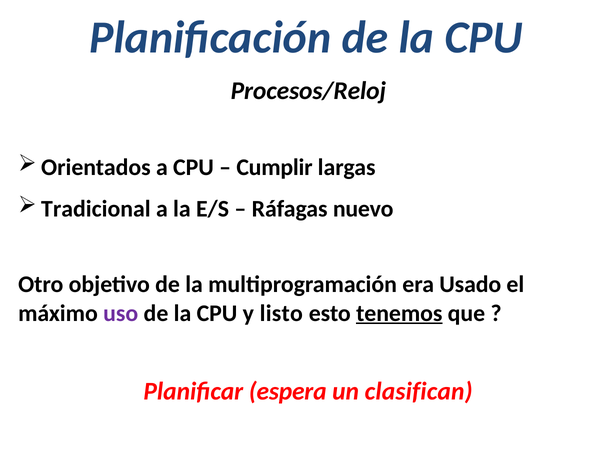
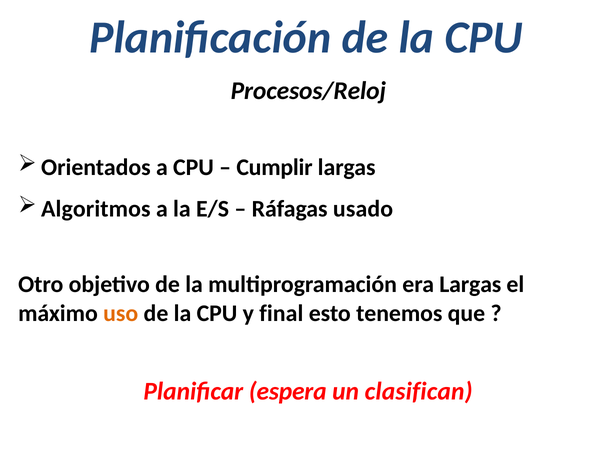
Tradicional: Tradicional -> Algoritmos (96, 209)
nuevo: nuevo -> usado (363, 209)
era Usado: Usado -> Largas (470, 285)
uso colour: purple -> orange (121, 313)
listo: listo -> final (281, 313)
tenemos underline: present -> none (399, 313)
